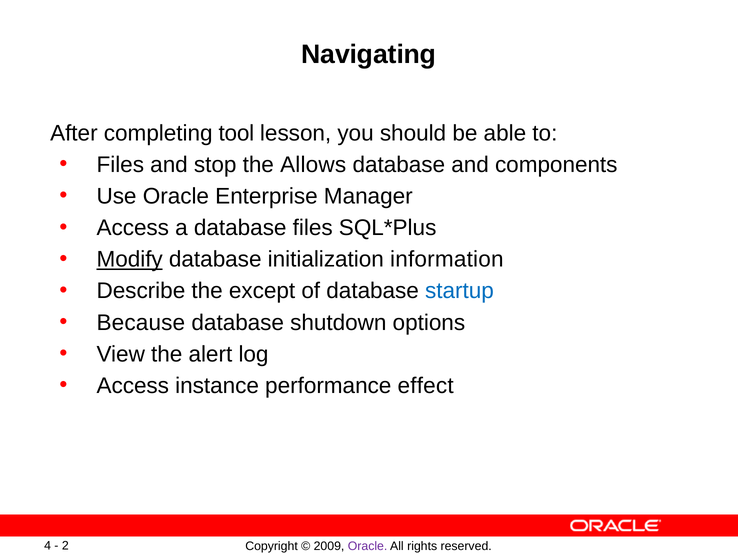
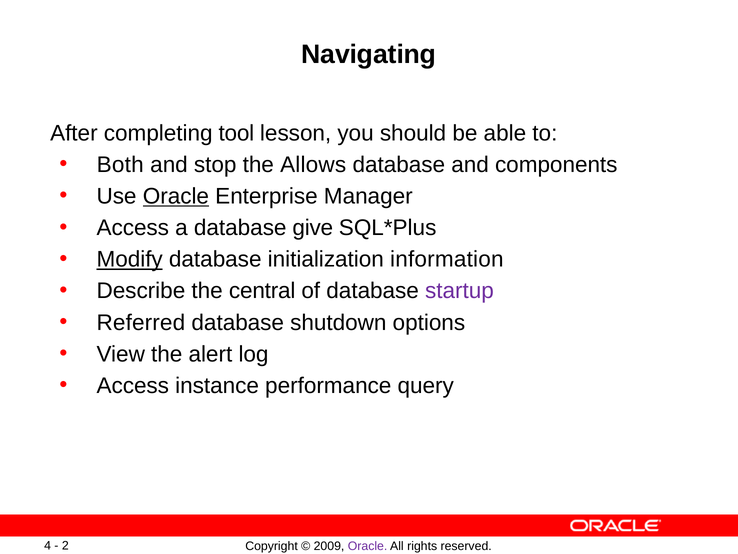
Files: Files -> Both (120, 165)
Oracle underline: none -> present (176, 196)
database files: files -> give (313, 228)
except: except -> central (262, 291)
startup colour: blue -> purple (459, 291)
Because: Because -> Referred (141, 322)
effect: effect -> query (426, 385)
